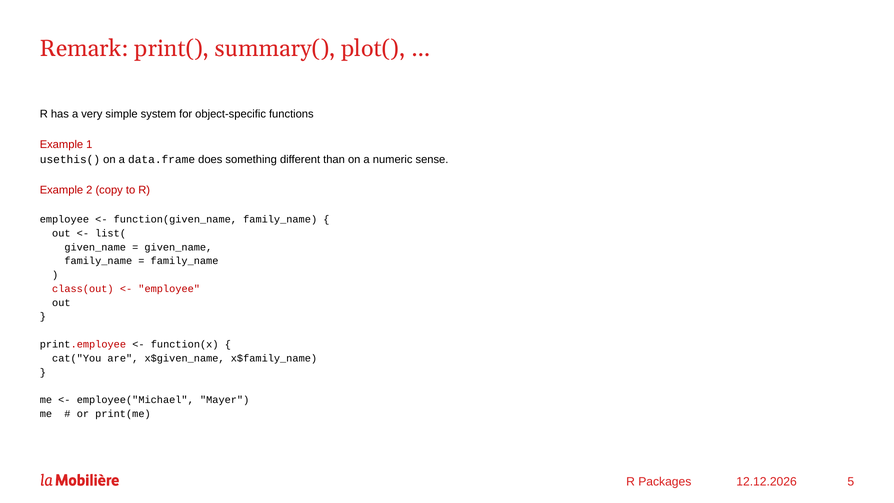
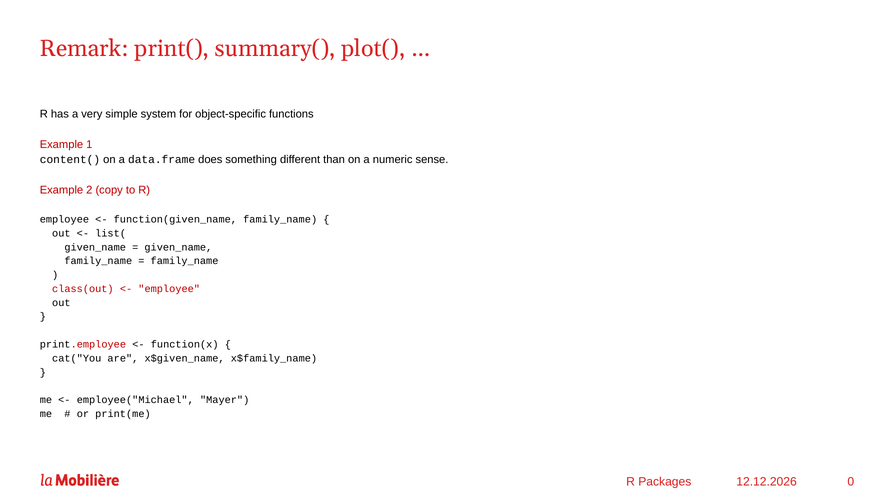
usethis(: usethis( -> content( (70, 159)
5: 5 -> 0 (851, 482)
